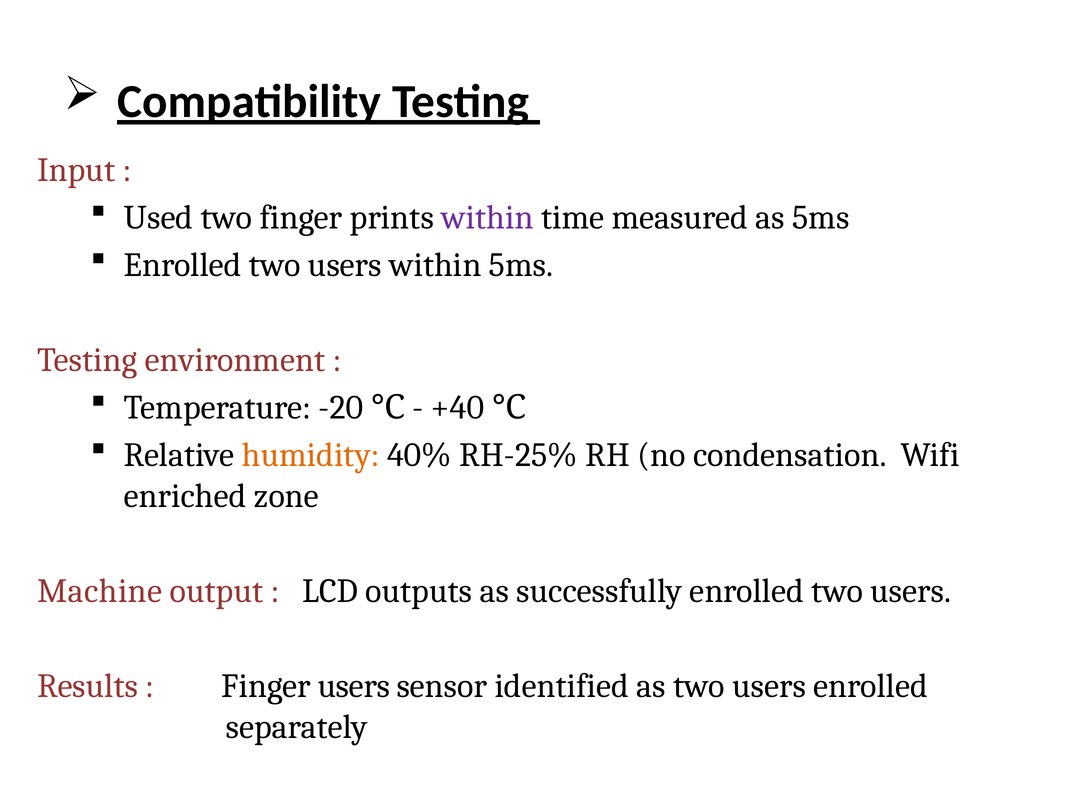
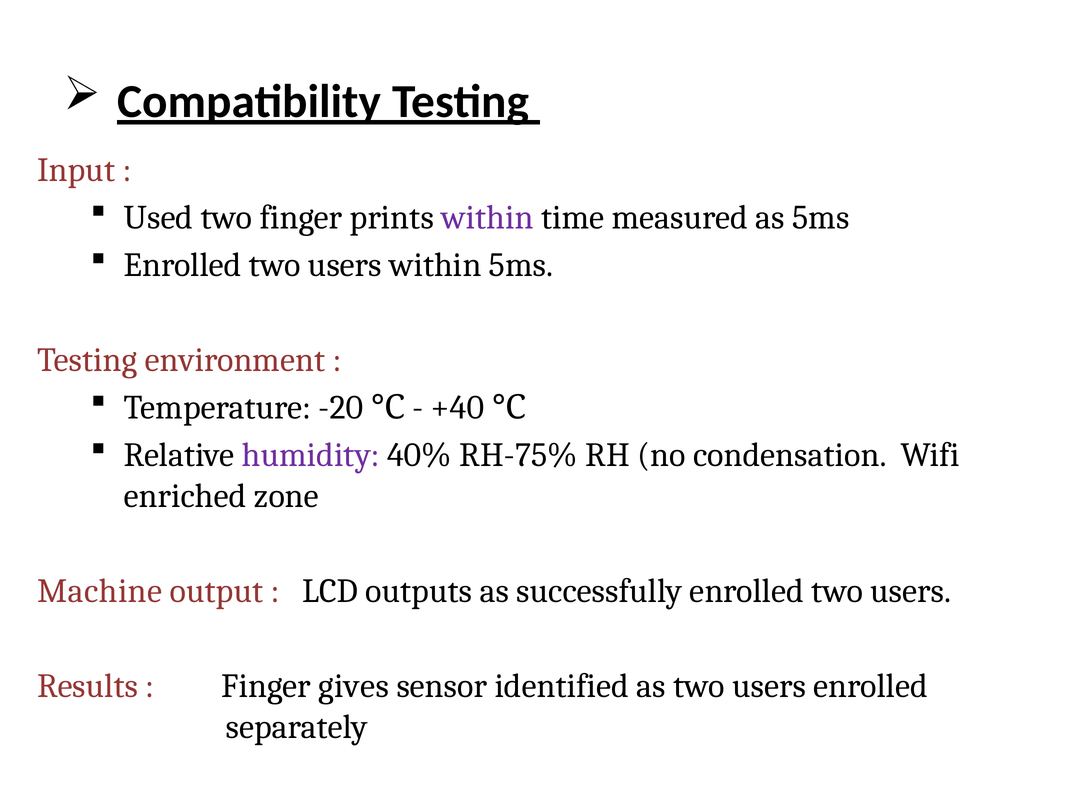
humidity colour: orange -> purple (311, 456)
RH-25%: RH-25% -> RH-75% (518, 456)
Finger users: users -> gives (354, 687)
